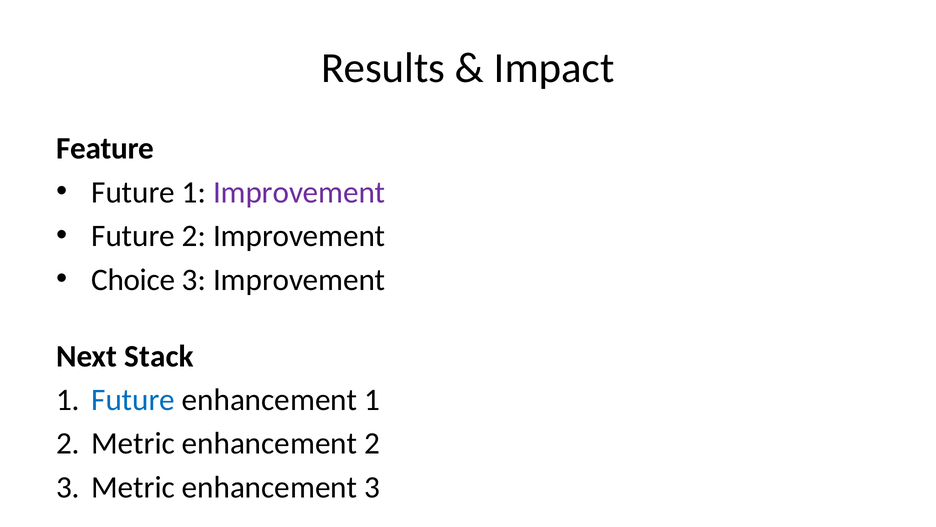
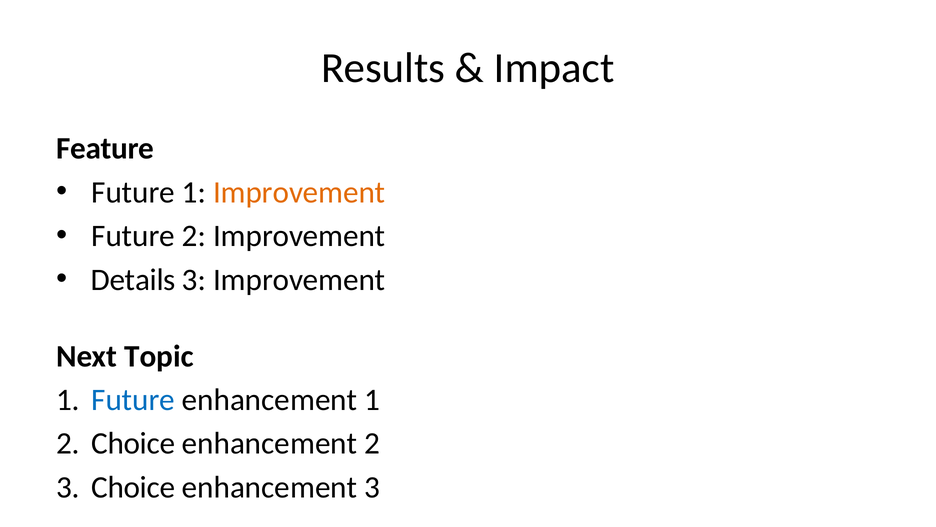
Improvement colour: purple -> orange (299, 192)
Choice: Choice -> Details (133, 279)
Stack: Stack -> Topic (159, 356)
2 Metric: Metric -> Choice (133, 443)
3 Metric: Metric -> Choice (133, 487)
